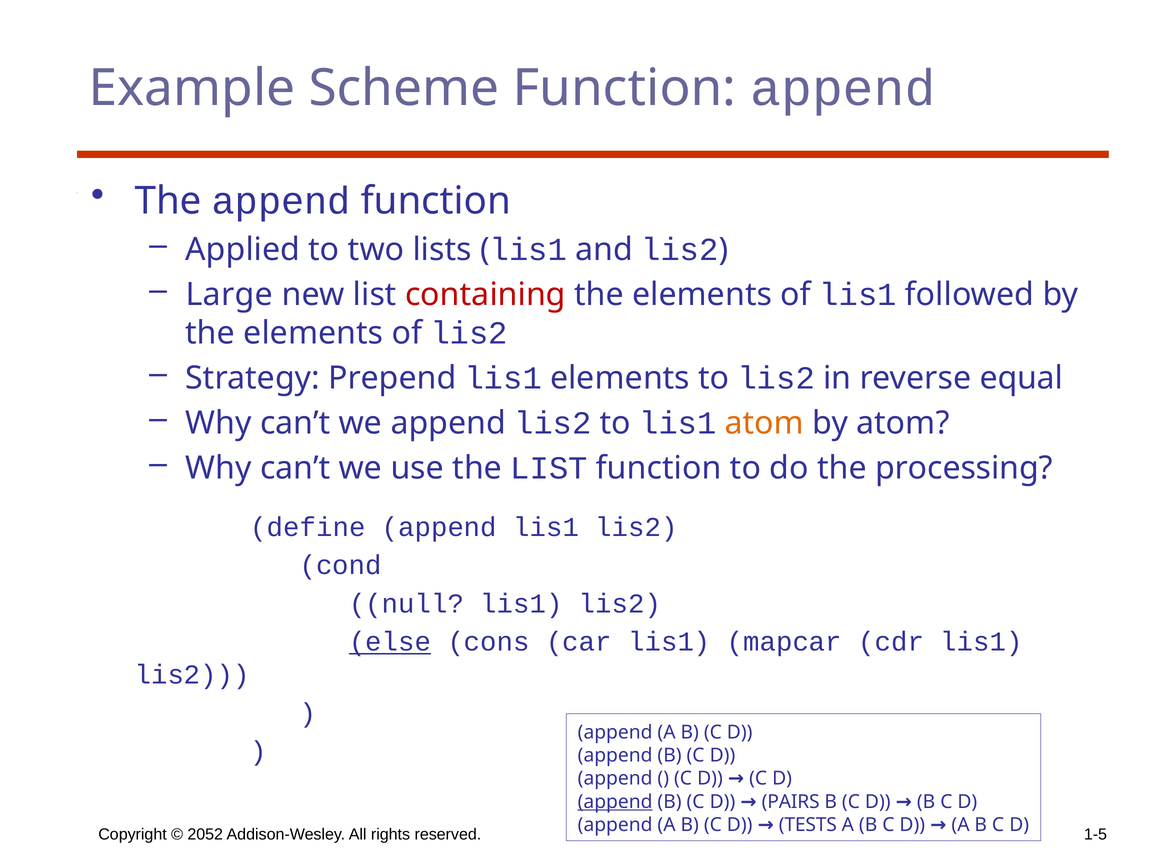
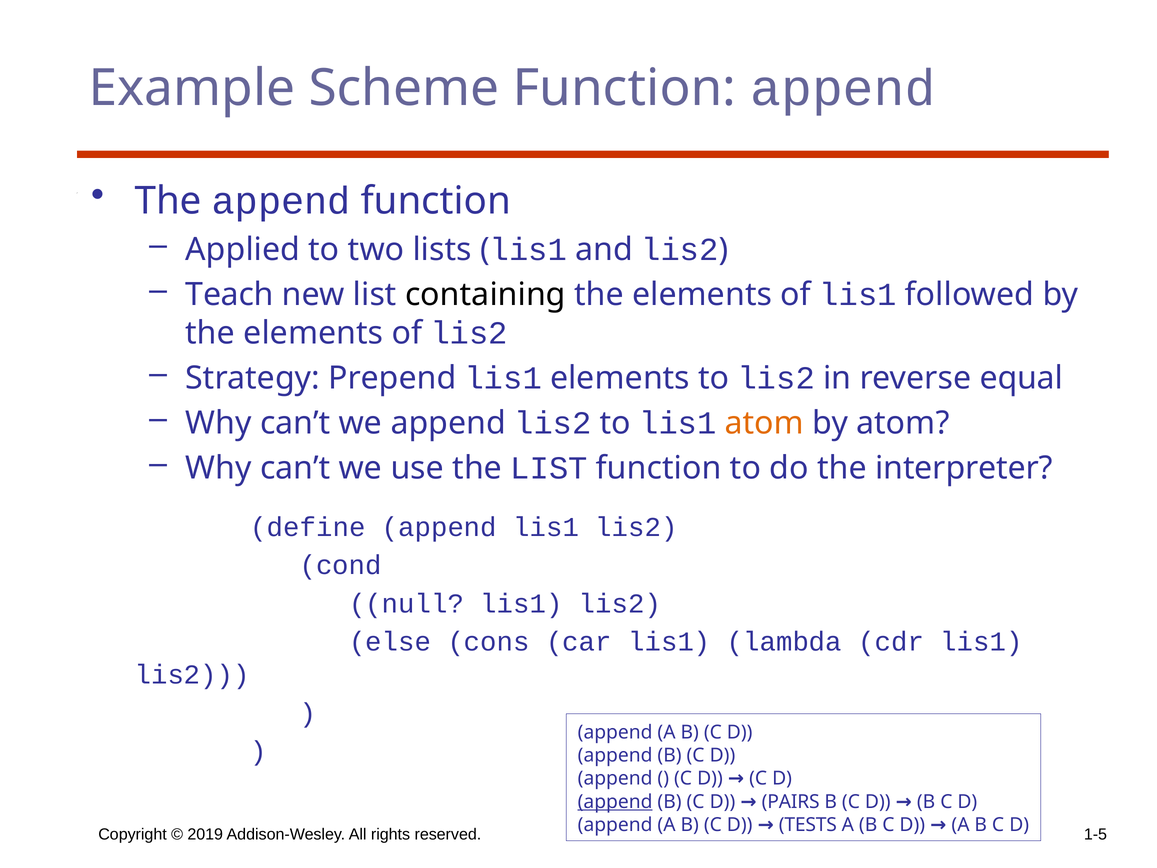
Large: Large -> Teach (230, 295)
containing colour: red -> black (485, 295)
processing: processing -> interpreter (964, 468)
else underline: present -> none (390, 642)
mapcar: mapcar -> lambda (784, 642)
2052: 2052 -> 2019 (205, 834)
